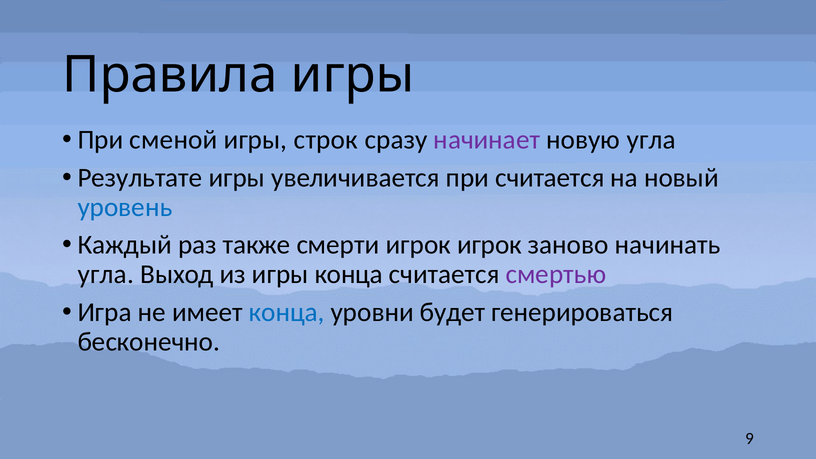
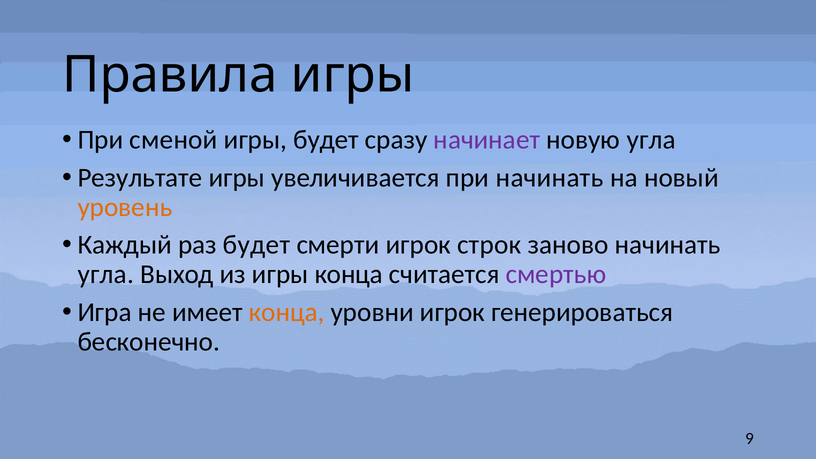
игры строк: строк -> будет (326, 140)
при считается: считается -> начинать (550, 178)
уровень colour: blue -> orange (125, 207)
раз также: также -> будет (256, 245)
игрок игрок: игрок -> строк (489, 245)
конца colour: blue -> orange (287, 312)
уровни будет: будет -> игрок (453, 312)
